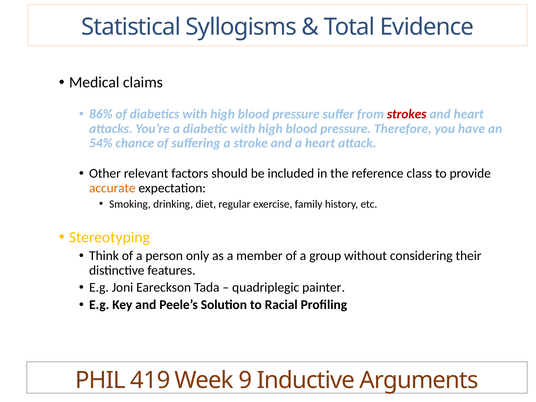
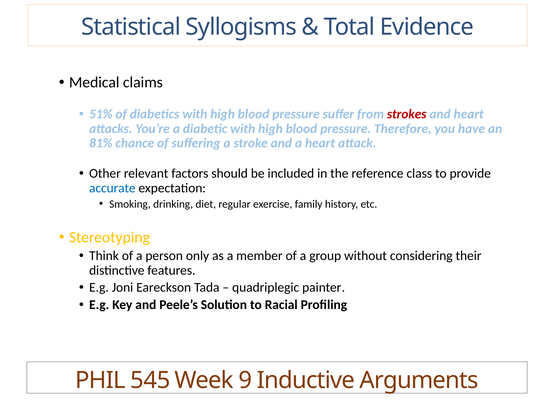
86%: 86% -> 51% (101, 114)
54%: 54% -> 81% (101, 143)
accurate colour: orange -> blue (112, 188)
419: 419 -> 545 (150, 380)
